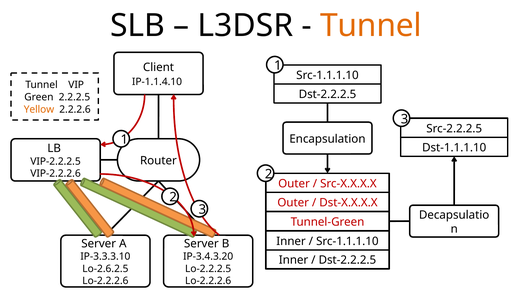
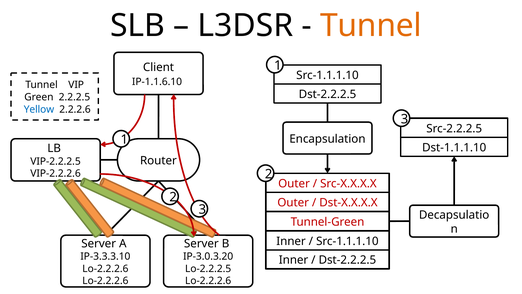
IP-1.1.4.10: IP-1.1.4.10 -> IP-1.1.6.10 (157, 82)
Yellow colour: orange -> blue (39, 109)
IP-3.4.3.20: IP-3.4.3.20 -> IP-3.0.3.20 (208, 256)
Lo-2.6.2.5: Lo-2.6.2.5 -> Lo-2.2.2.6 (105, 268)
